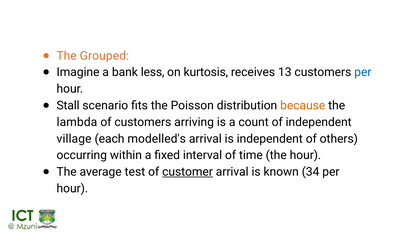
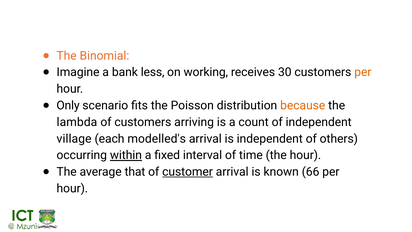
Grouped: Grouped -> Binomial (104, 56)
kurtosis: kurtosis -> working (206, 72)
13: 13 -> 30 (285, 72)
per colour: blue -> orange (363, 72)
Stall: Stall -> Only (68, 105)
within underline: none -> present (126, 155)
test: test -> that (135, 172)
34: 34 -> 66 (311, 172)
